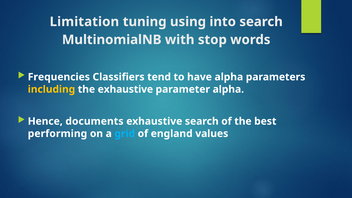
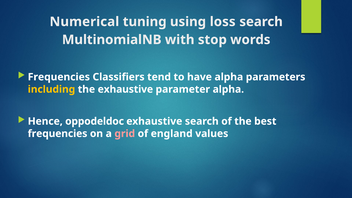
Limitation: Limitation -> Numerical (84, 22)
into: into -> loss (223, 22)
documents: documents -> oppodeldoc (95, 121)
performing: performing -> frequencies (58, 134)
grid colour: light blue -> pink (125, 134)
